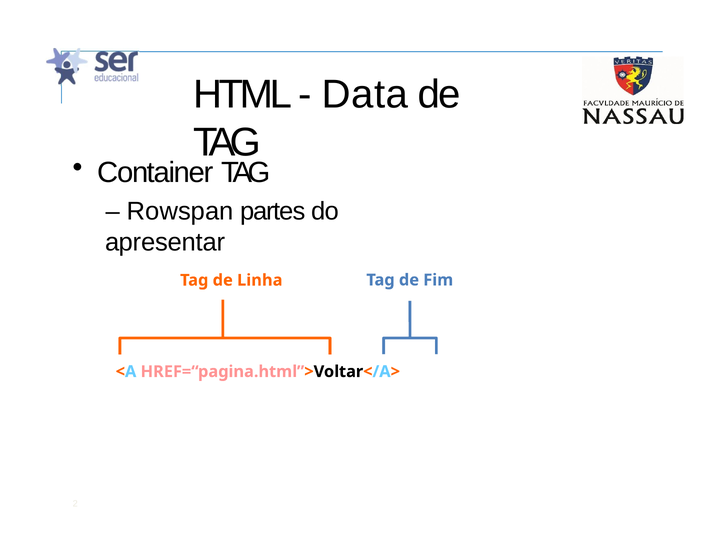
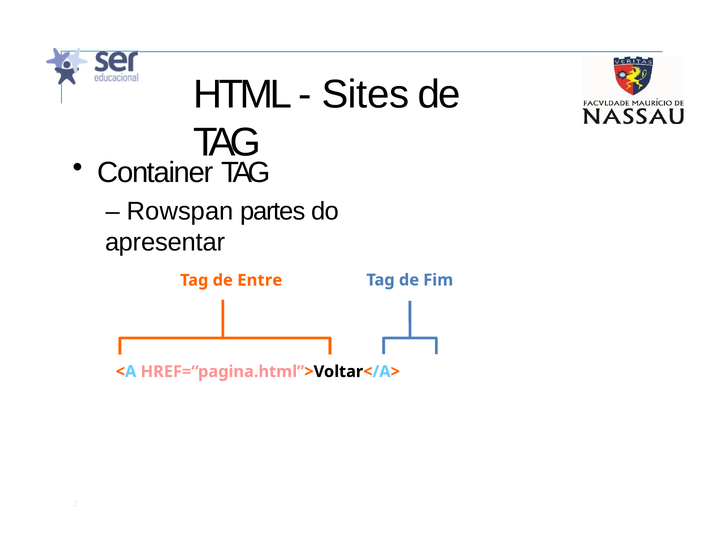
Data: Data -> Sites (365, 94)
Linha: Linha -> Entre (260, 280)
